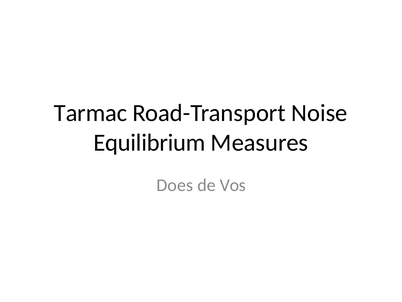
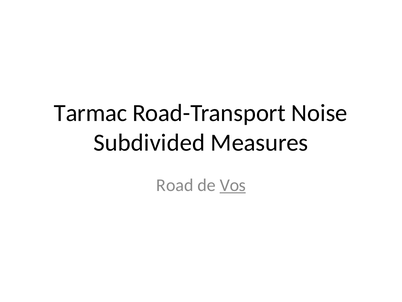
Equilibrium: Equilibrium -> Subdivided (149, 142)
Does: Does -> Road (175, 185)
Vos underline: none -> present (233, 185)
